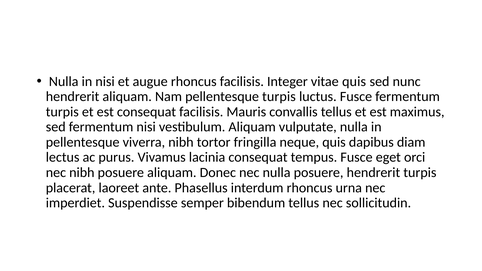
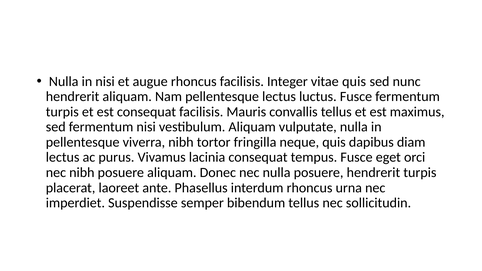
pellentesque turpis: turpis -> lectus (279, 97)
